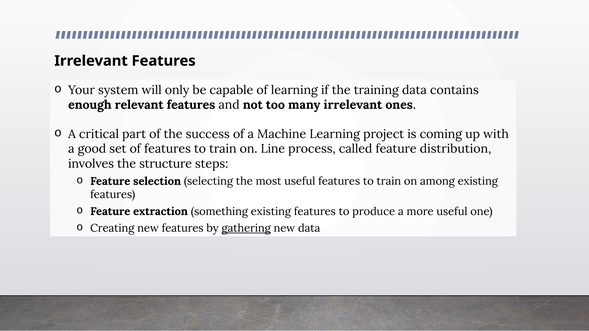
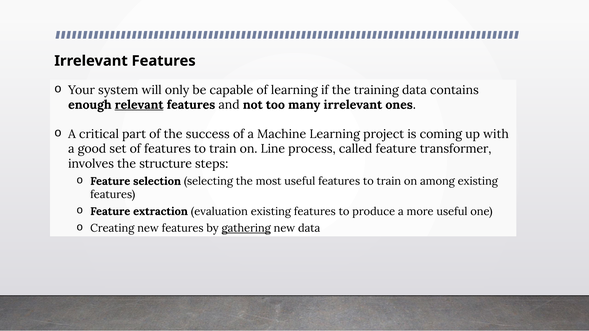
relevant underline: none -> present (139, 105)
distribution: distribution -> transformer (456, 149)
something: something -> evaluation (219, 212)
